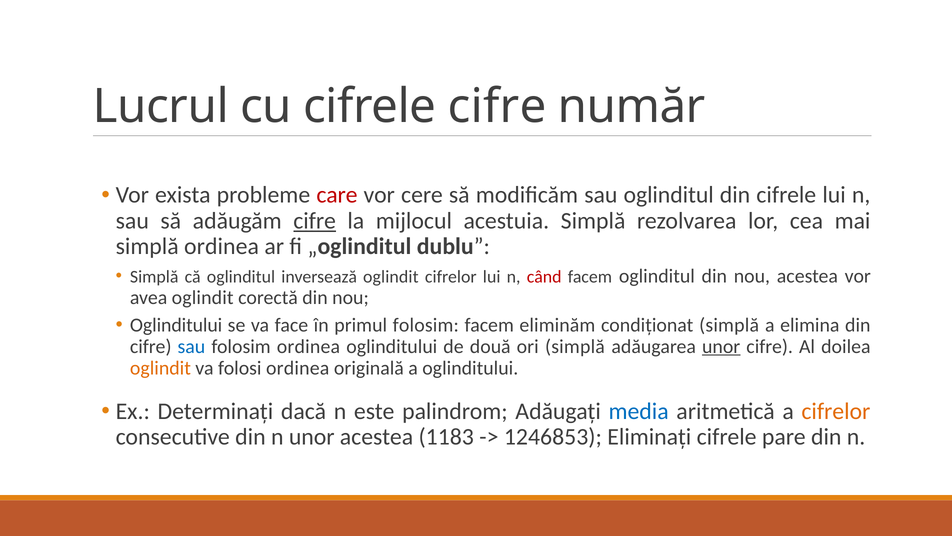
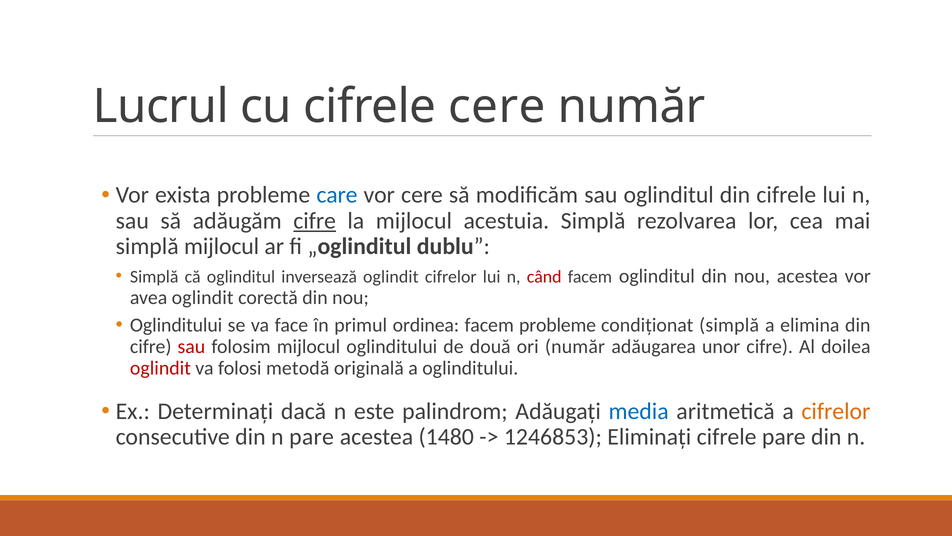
cifrele cifre: cifre -> cere (497, 107)
care colour: red -> blue (337, 195)
simplă ordinea: ordinea -> mijlocul (222, 246)
primul folosim: folosim -> ordinea (426, 325)
facem eliminăm: eliminăm -> probleme (558, 325)
sau colour: blue -> red (191, 346)
folosim ordinea: ordinea -> mijlocul (309, 346)
ori simplă: simplă -> număr (575, 346)
unor underline: present -> none (721, 346)
oglindit colour: orange -> red (160, 368)
folosi ordinea: ordinea -> metodă (298, 368)
n unor: unor -> pare (312, 437)
1183: 1183 -> 1480 (446, 437)
